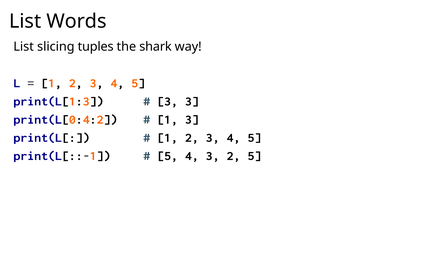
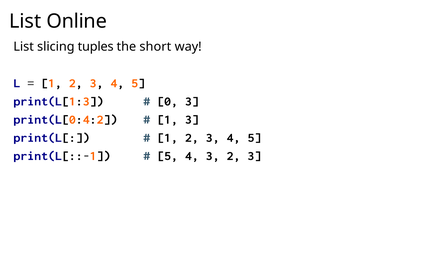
Words: Words -> Online (77, 21)
shark: shark -> short (155, 47)
3: 3 -> 0 (168, 101)
3 2 5: 5 -> 3 (254, 156)
